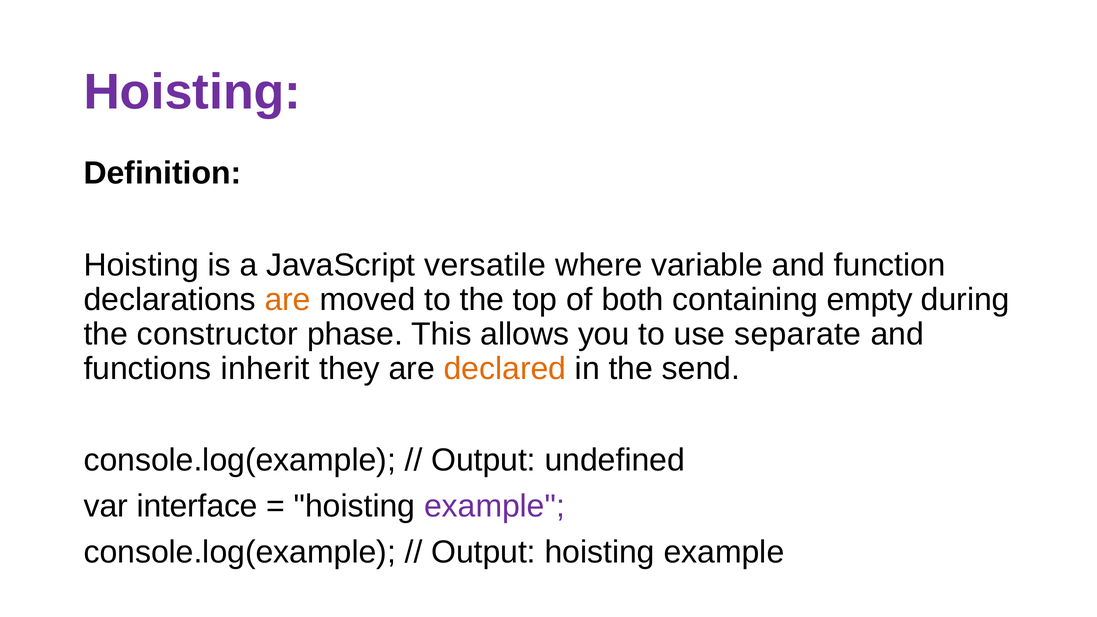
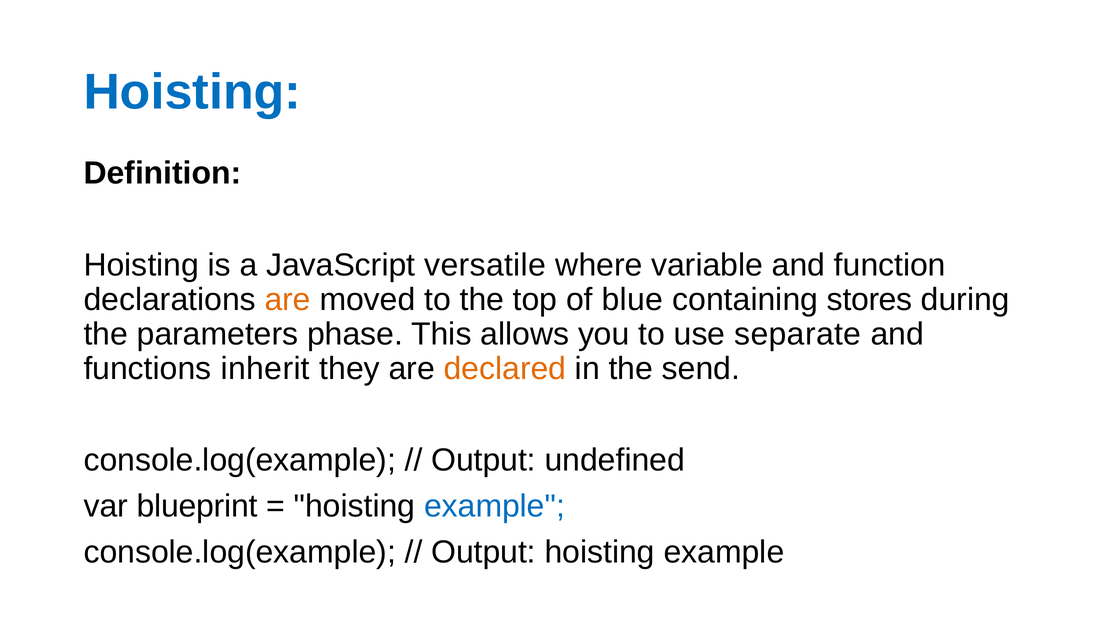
Hoisting colour: purple -> blue (192, 92)
both: both -> blue (632, 300)
empty: empty -> stores (870, 300)
constructor: constructor -> parameters (218, 334)
interface: interface -> blueprint (197, 506)
example colour: purple -> blue (494, 506)
